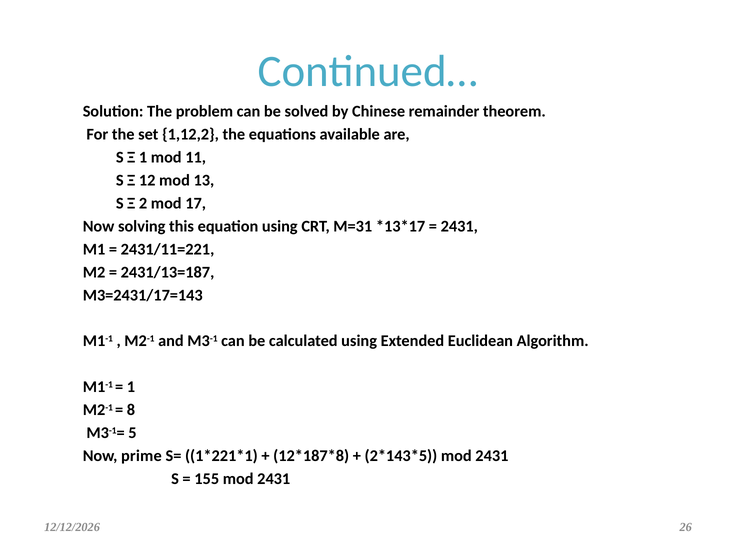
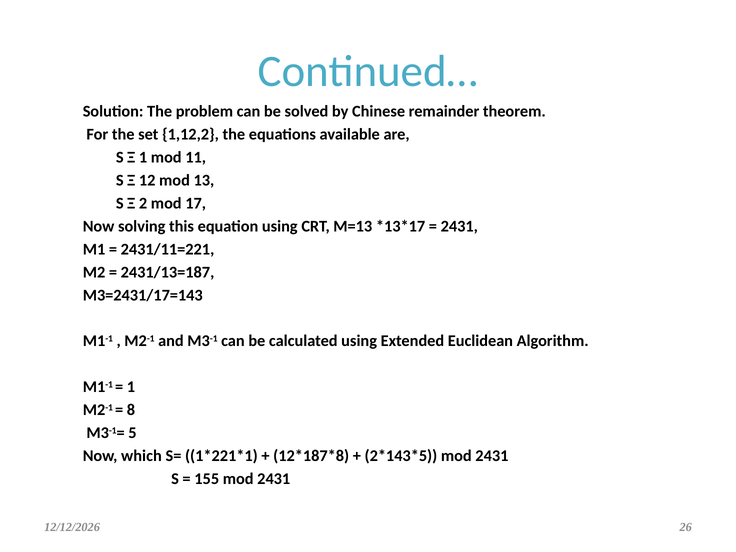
M=31: M=31 -> M=13 (353, 226)
prime: prime -> which (141, 456)
